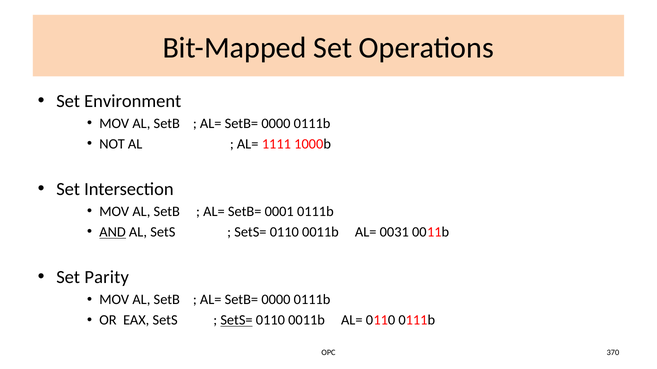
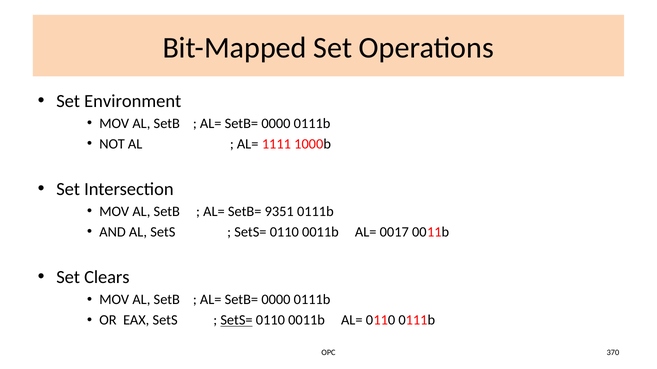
0001: 0001 -> 9351 (279, 212)
AND underline: present -> none (113, 232)
0031: 0031 -> 0017 (394, 232)
Parity: Parity -> Clears (107, 277)
